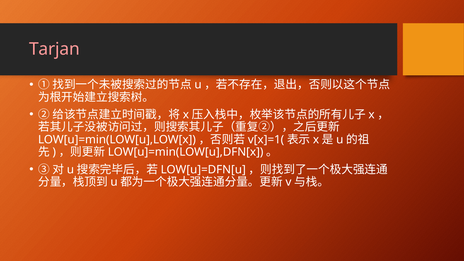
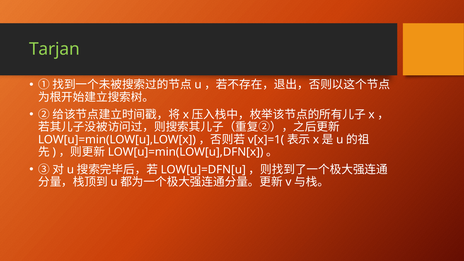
Tarjan colour: pink -> light green (55, 49)
